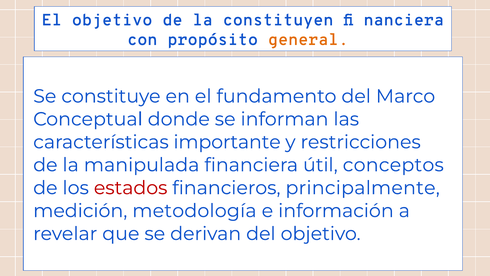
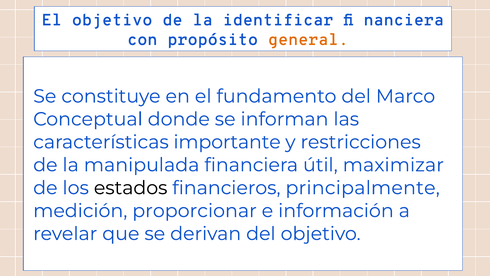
constituyen: constituyen -> identificar (278, 20)
conceptos: conceptos -> maximizar (393, 165)
estados colour: red -> black (131, 188)
metodología: metodología -> proporcionar (195, 211)
